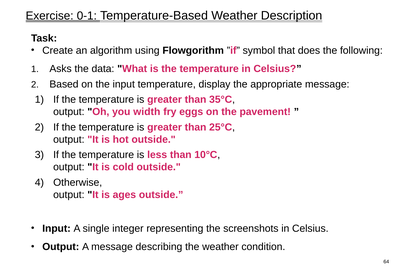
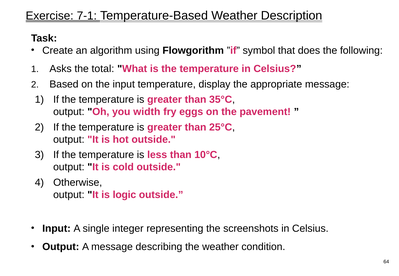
0-1: 0-1 -> 7-1 (87, 16)
data: data -> total (103, 69)
ages: ages -> logic (124, 195)
